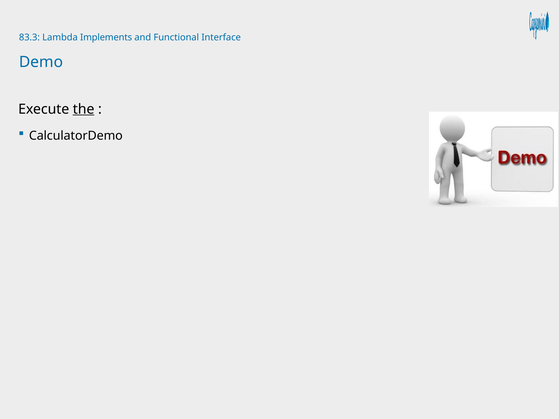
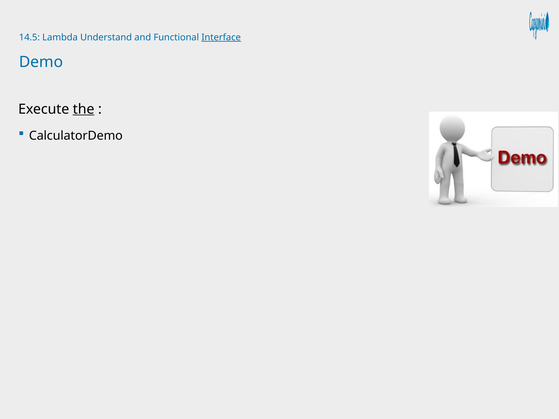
83.3: 83.3 -> 14.5 (29, 37)
Implements: Implements -> Understand (106, 37)
Interface underline: none -> present (221, 37)
